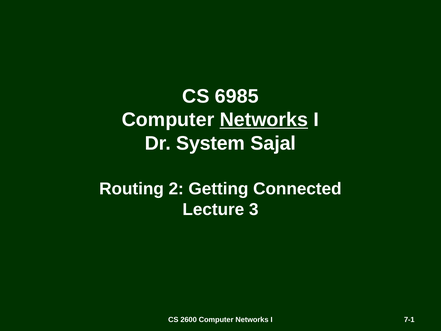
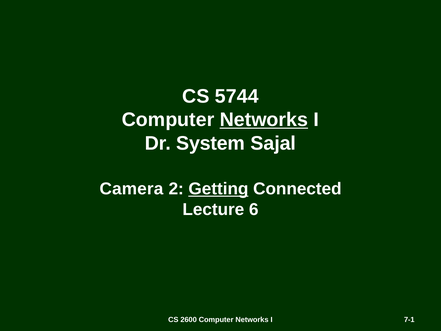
6985: 6985 -> 5744 (237, 96)
Routing: Routing -> Camera (131, 189)
Getting underline: none -> present (218, 189)
3: 3 -> 6 (254, 209)
